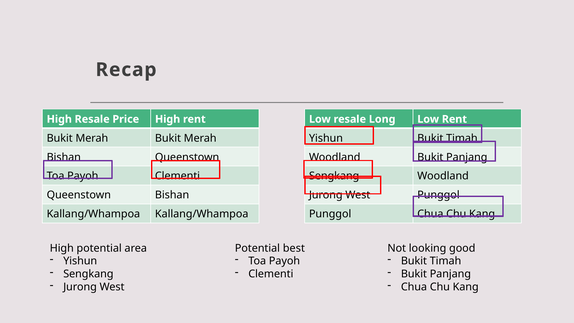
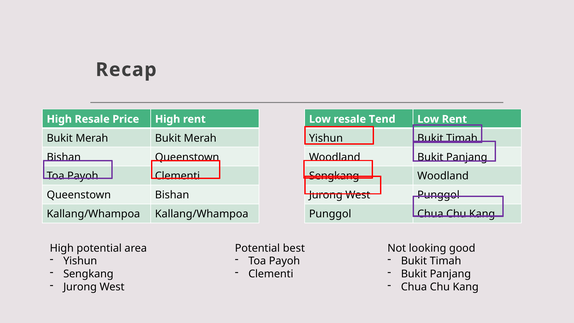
Long: Long -> Tend (382, 119)
